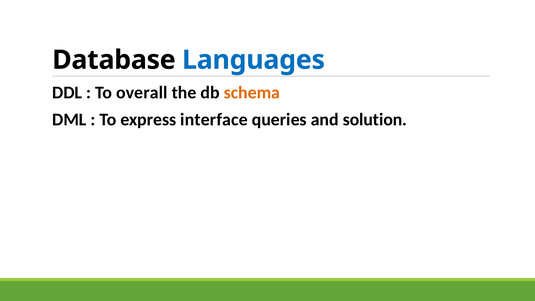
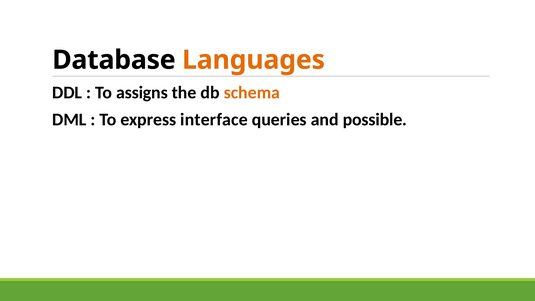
Languages colour: blue -> orange (254, 60)
overall: overall -> assigns (142, 93)
solution: solution -> possible (375, 120)
